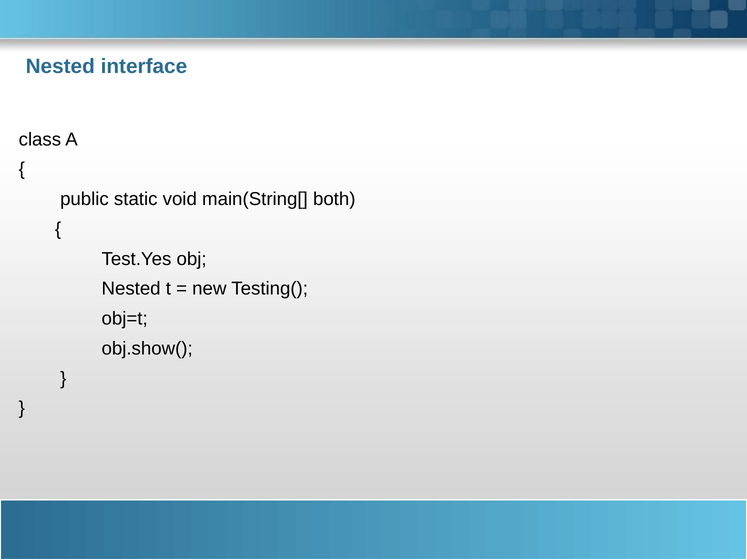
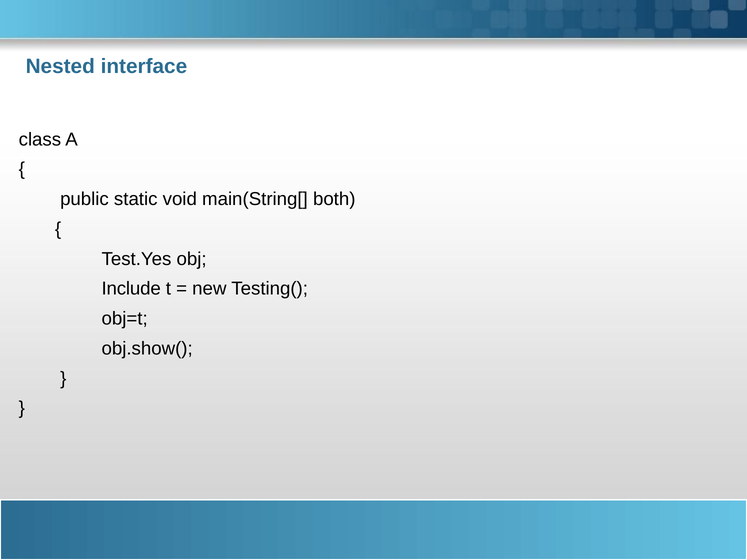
Nested: Nested -> Include (131, 289)
